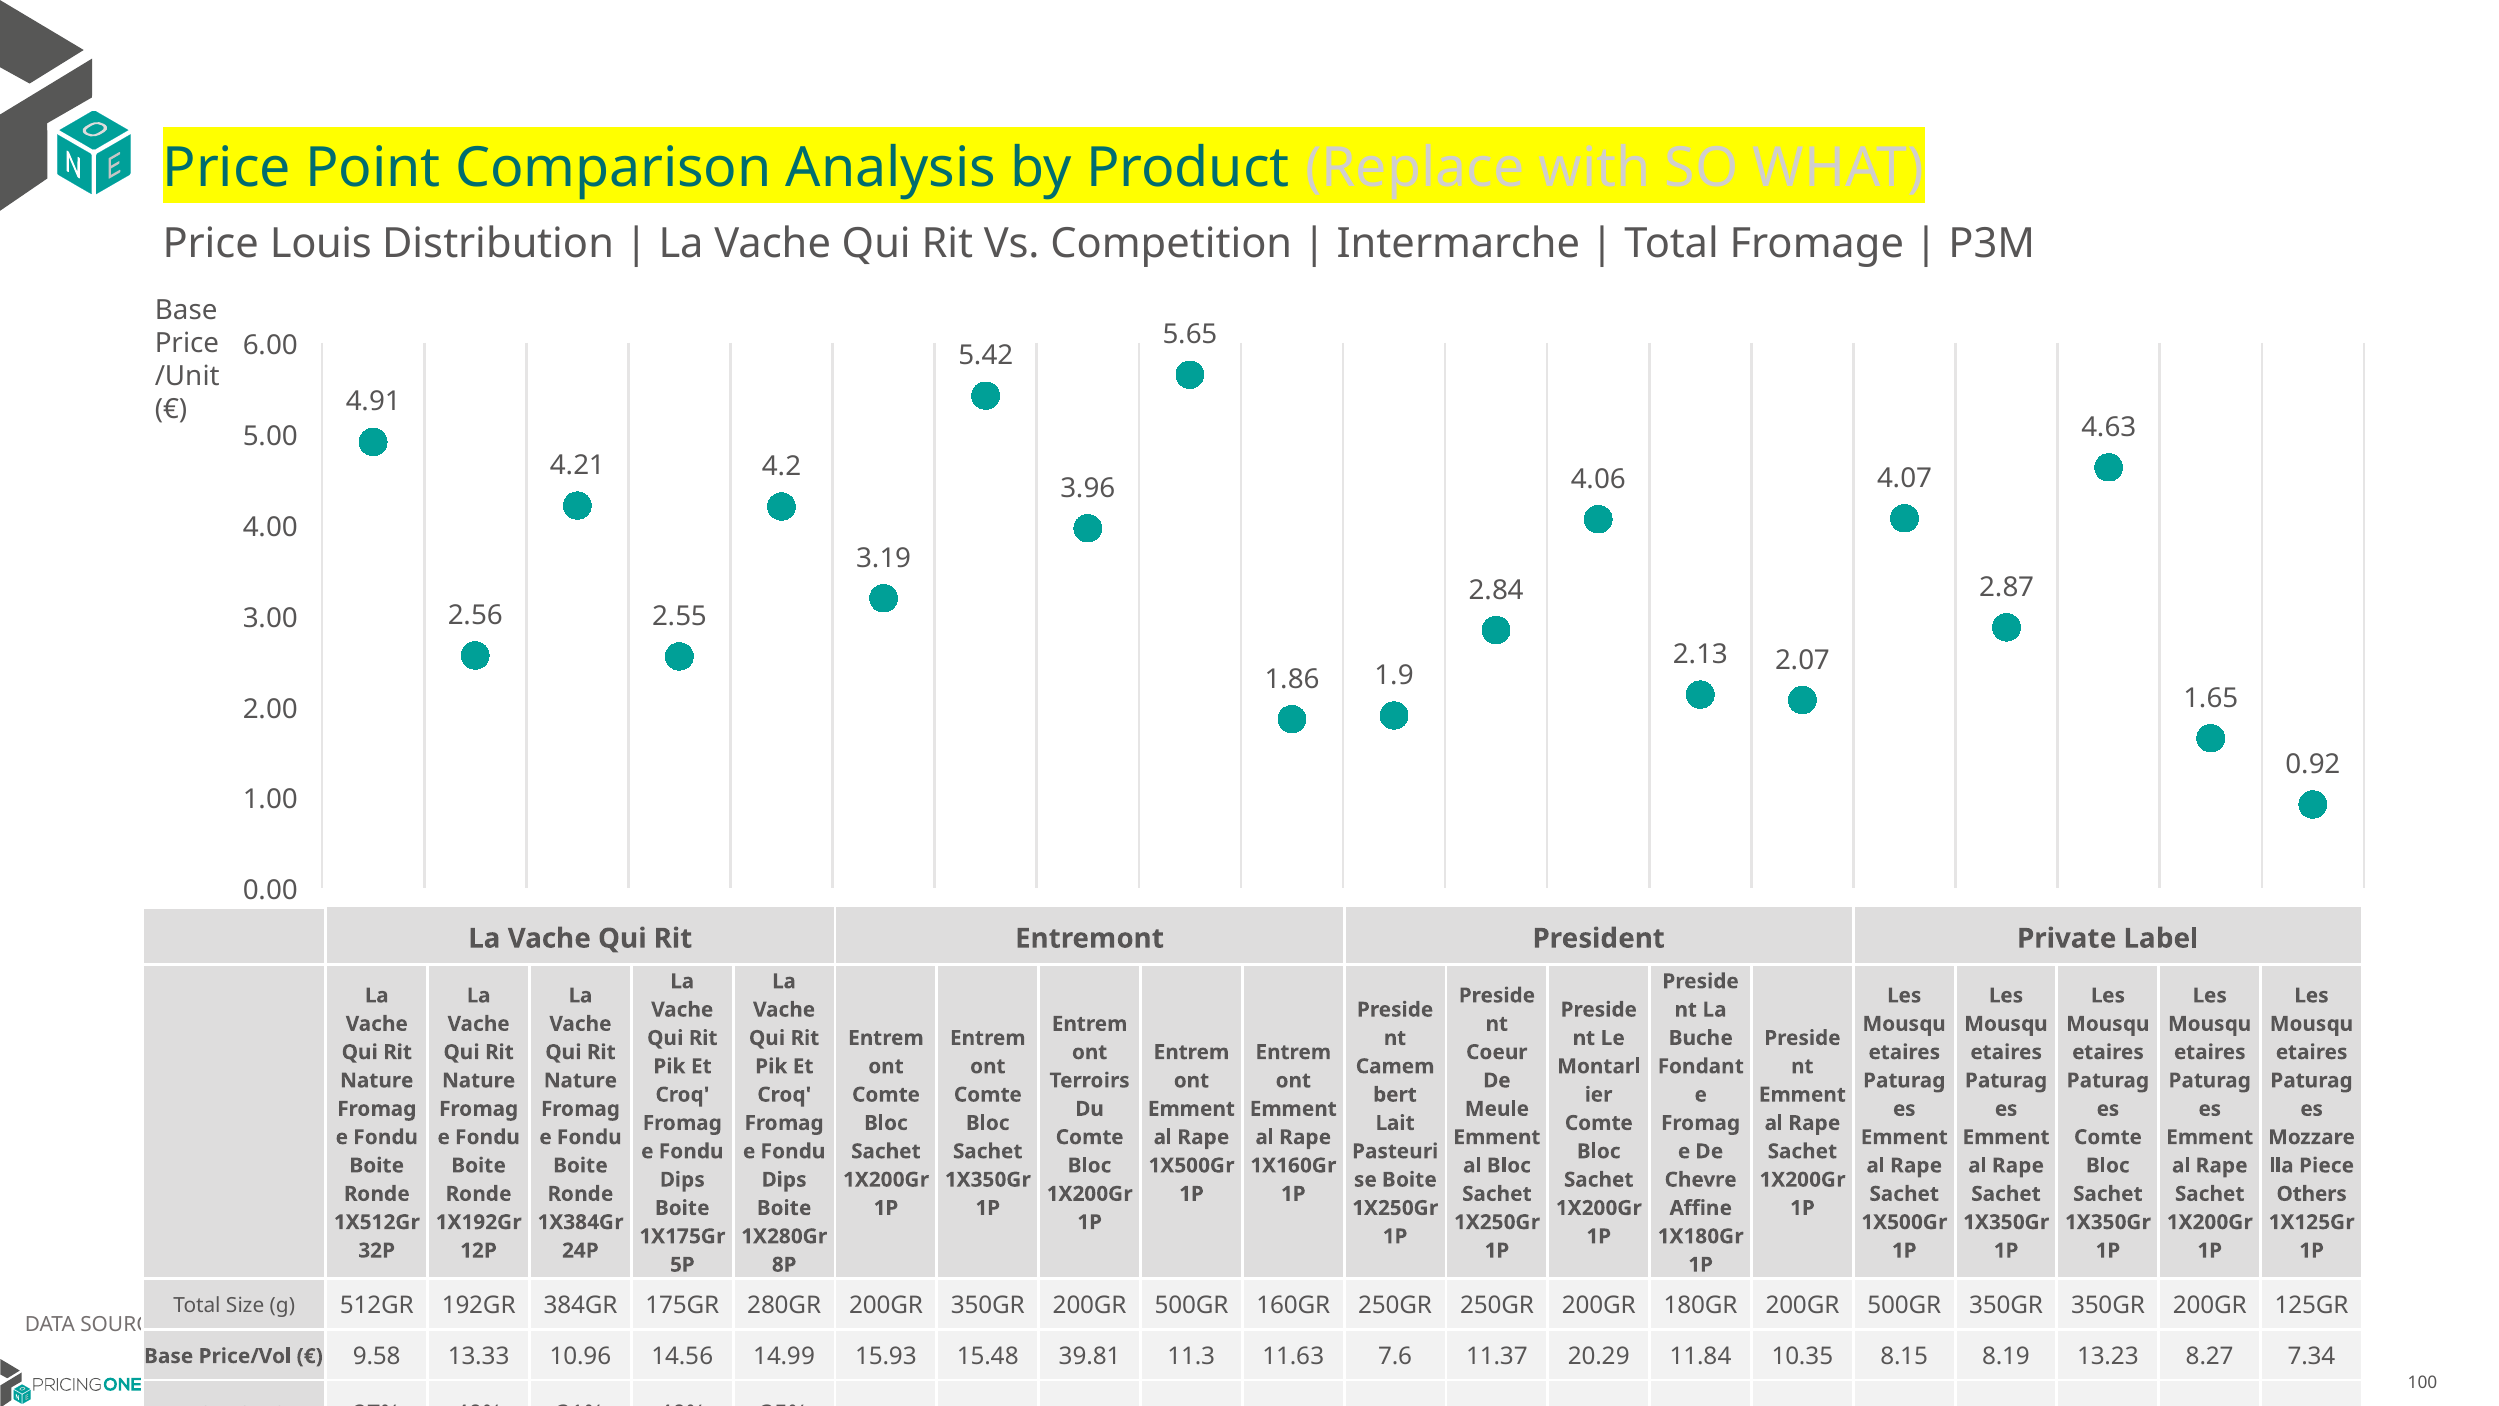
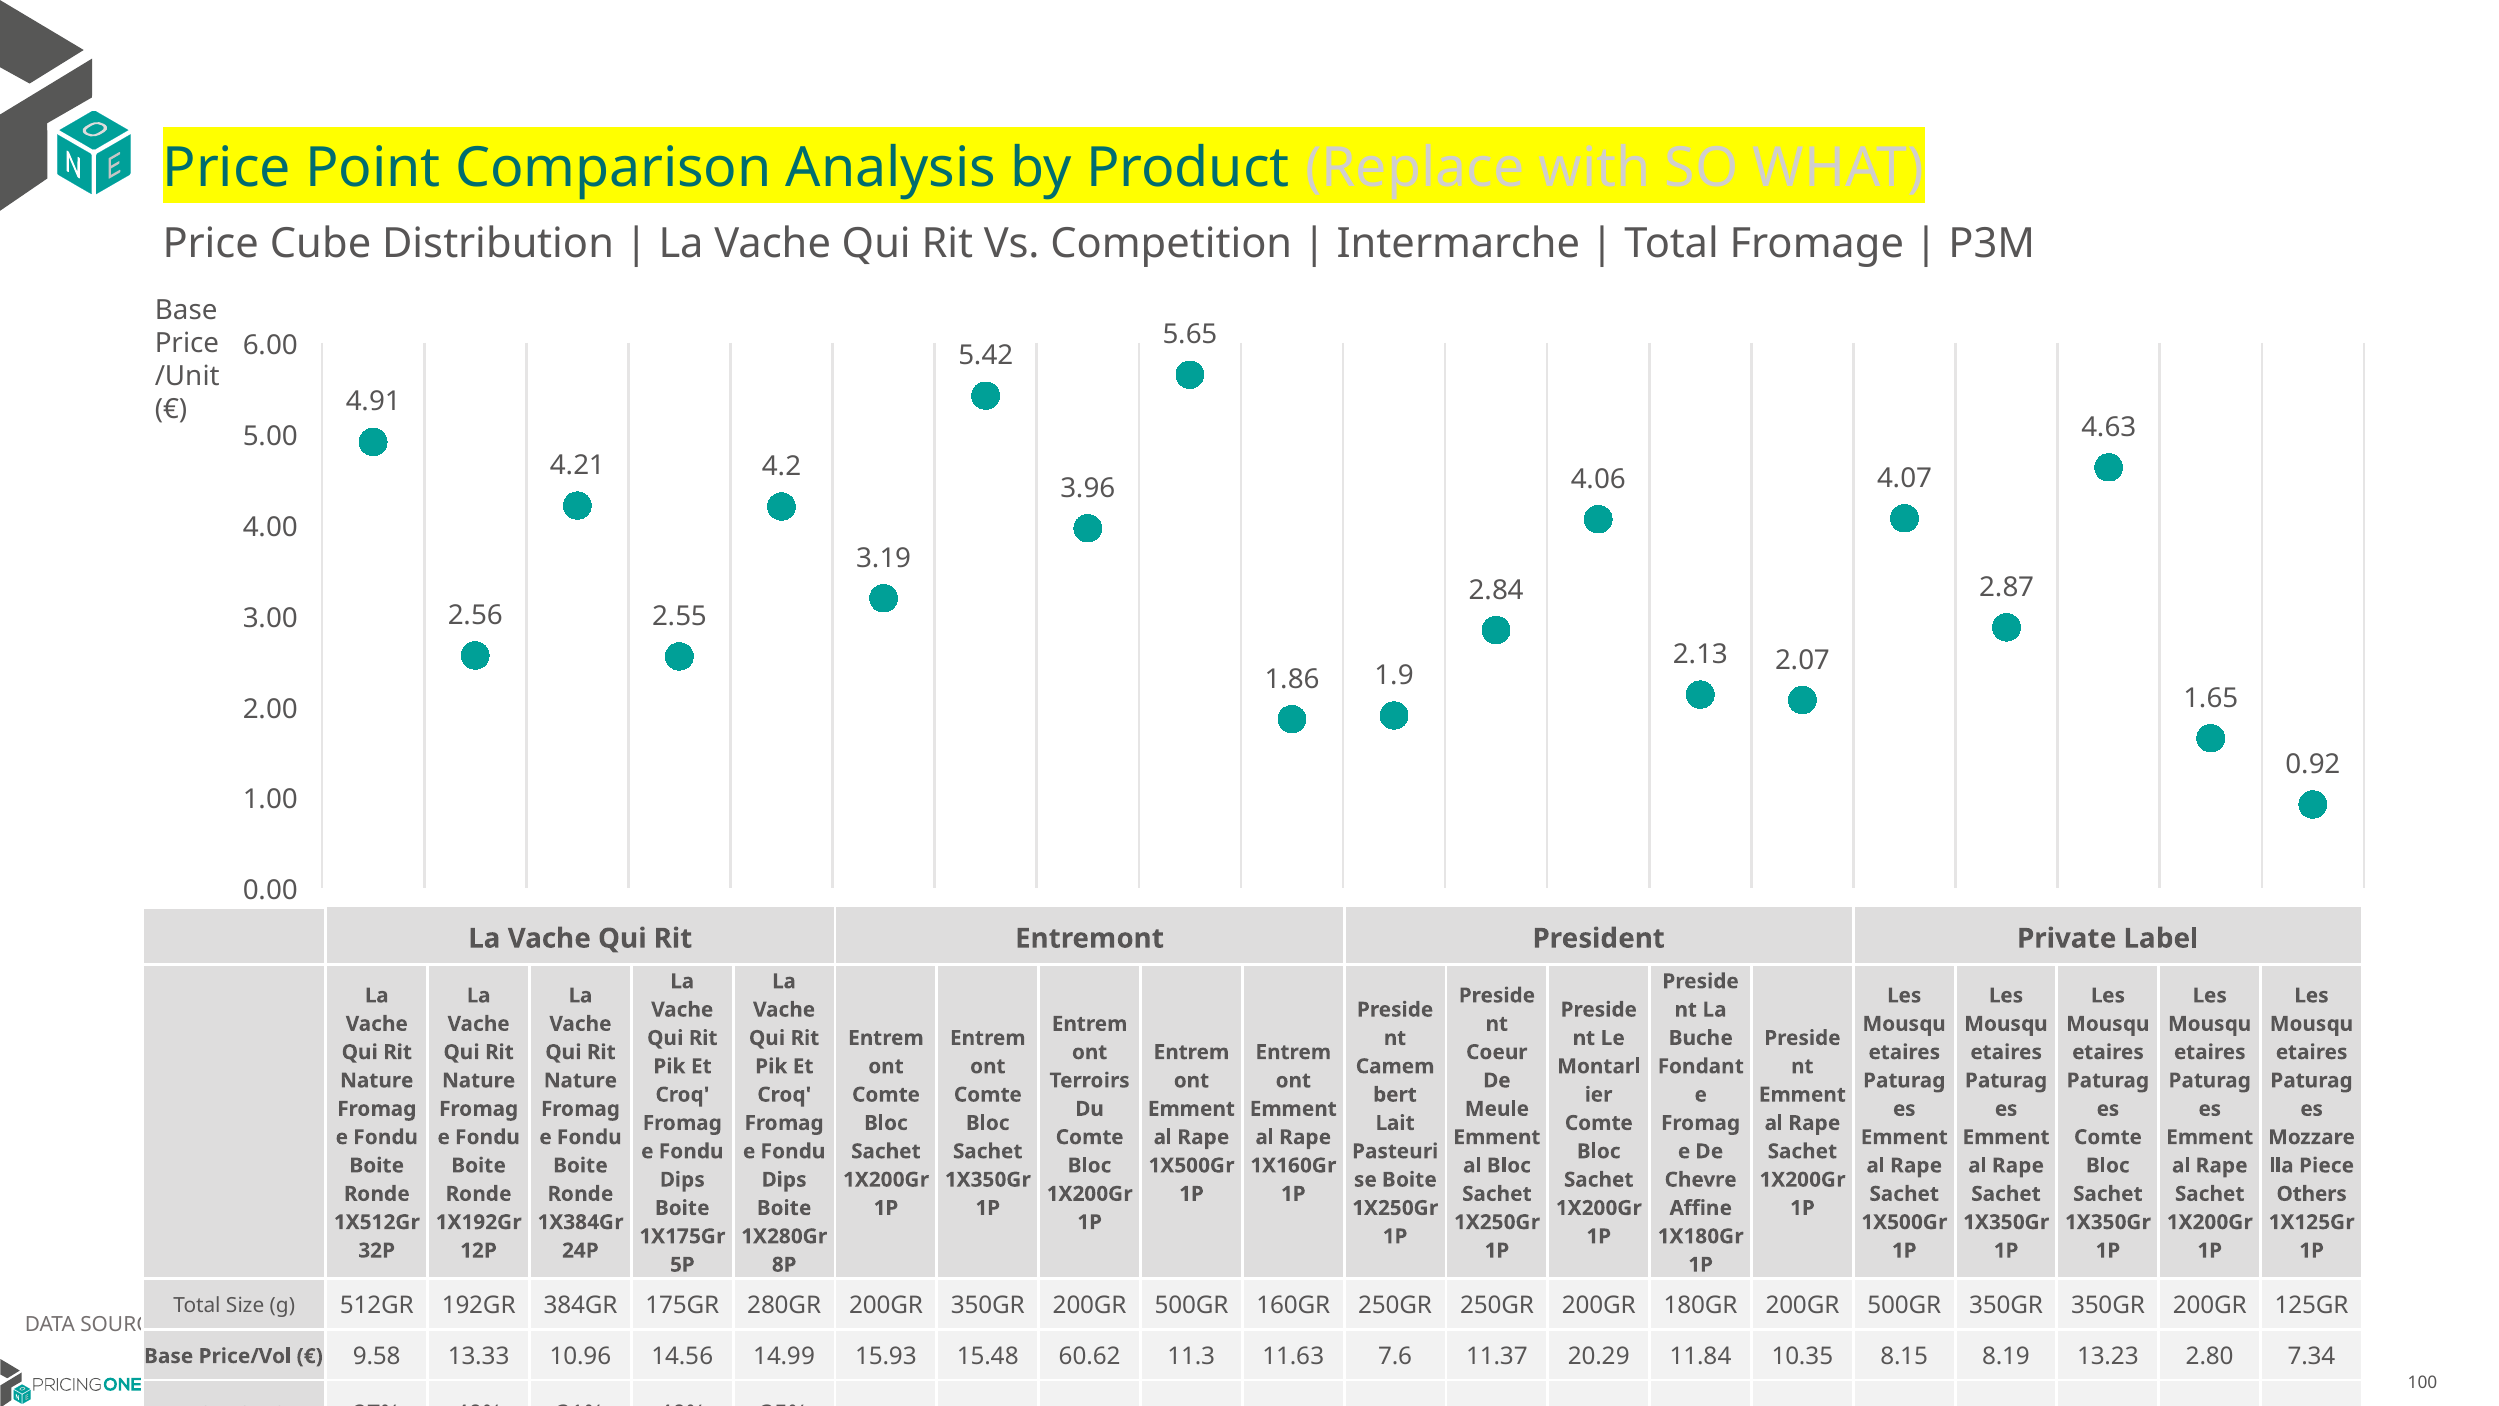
Louis: Louis -> Cube (321, 244)
39.81: 39.81 -> 60.62 (1090, 1356)
8.27: 8.27 -> 2.80 (2210, 1356)
